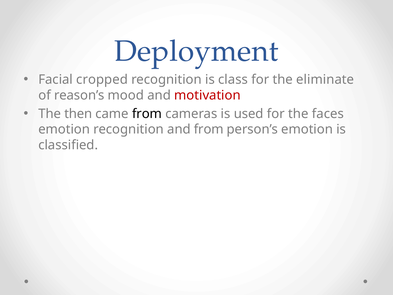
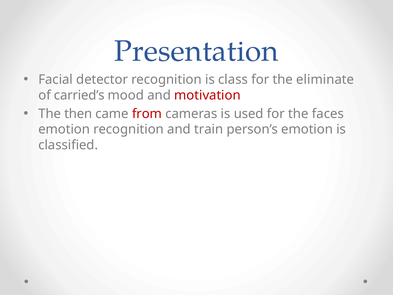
Deployment: Deployment -> Presentation (196, 51)
cropped: cropped -> detector (102, 80)
reason’s: reason’s -> carried’s (79, 95)
from colour: black -> red (147, 114)
and from: from -> train (209, 129)
